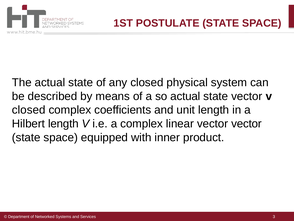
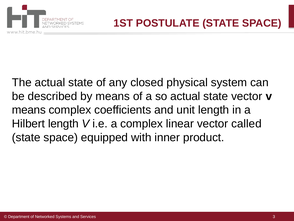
closed: closed -> means (29, 110)
vector vector: vector -> called (246, 123)
